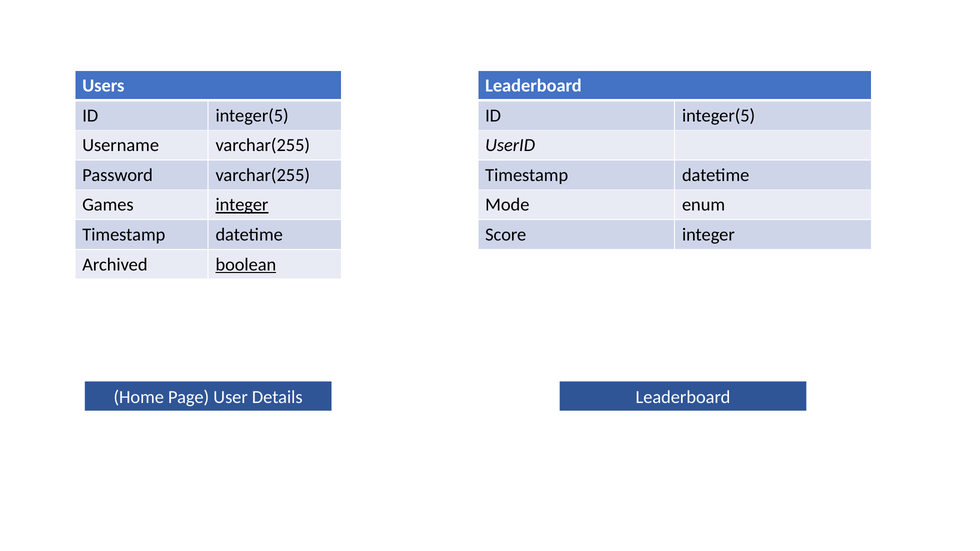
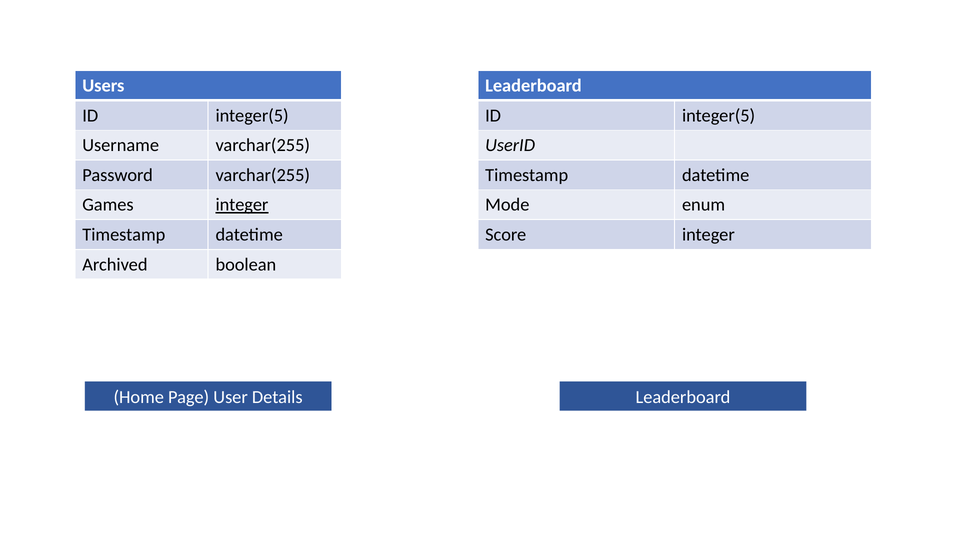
boolean underline: present -> none (246, 265)
